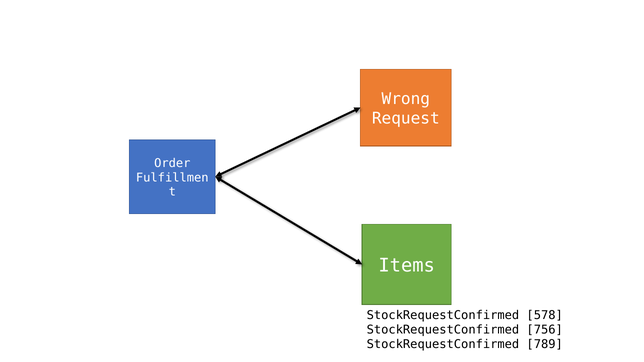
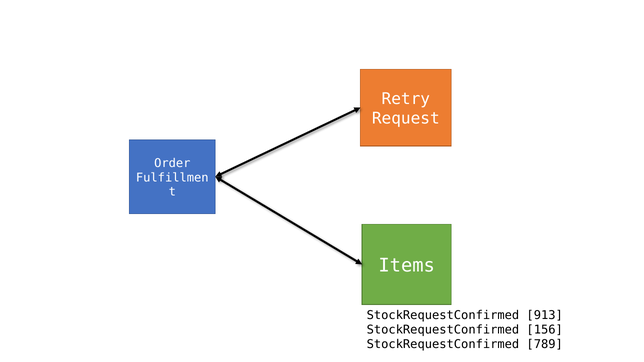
Wrong: Wrong -> Retry (406, 99)
578: 578 -> 913 (545, 316)
756: 756 -> 156 (545, 330)
